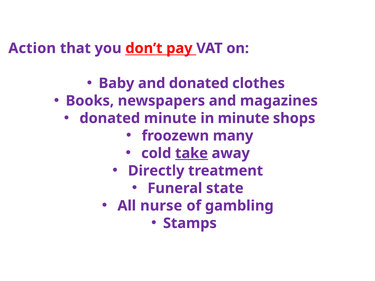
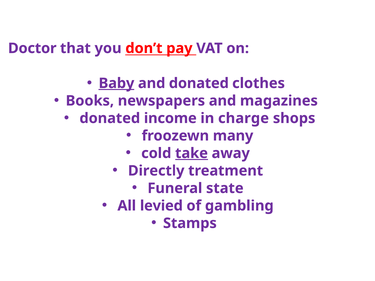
Action: Action -> Doctor (32, 48)
Baby underline: none -> present (116, 83)
donated minute: minute -> income (170, 118)
in minute: minute -> charge (244, 118)
nurse: nurse -> levied (161, 206)
